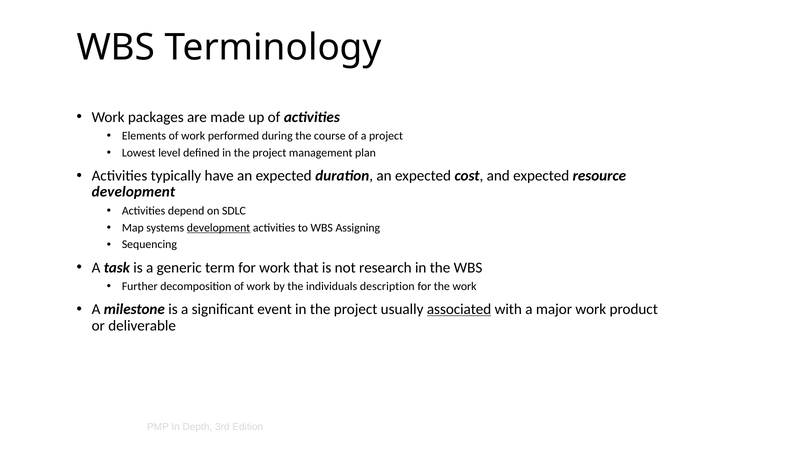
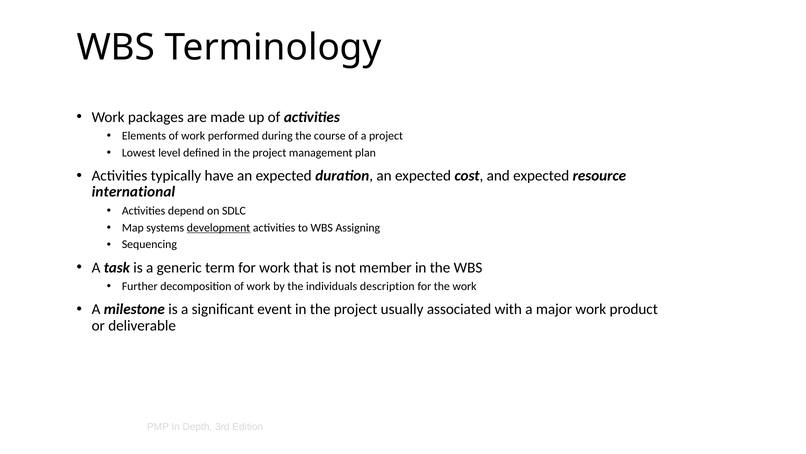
development: development -> international (133, 192)
research: research -> member (385, 267)
associated underline: present -> none (459, 309)
